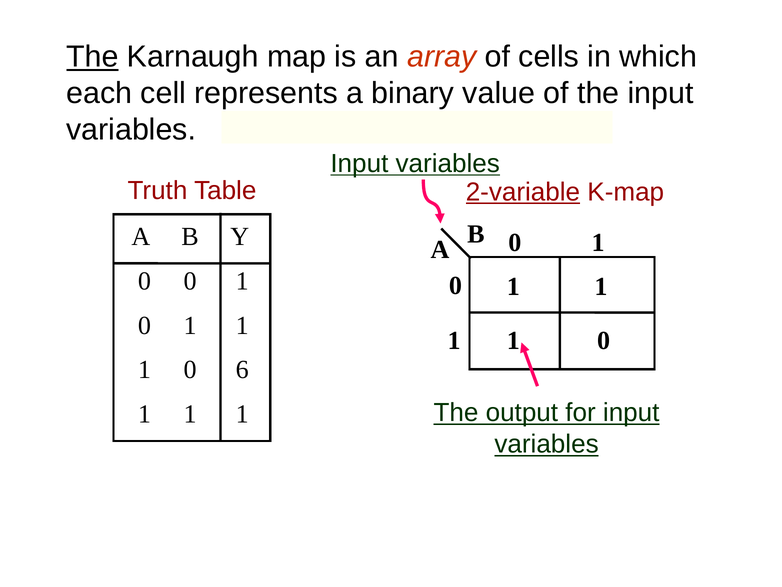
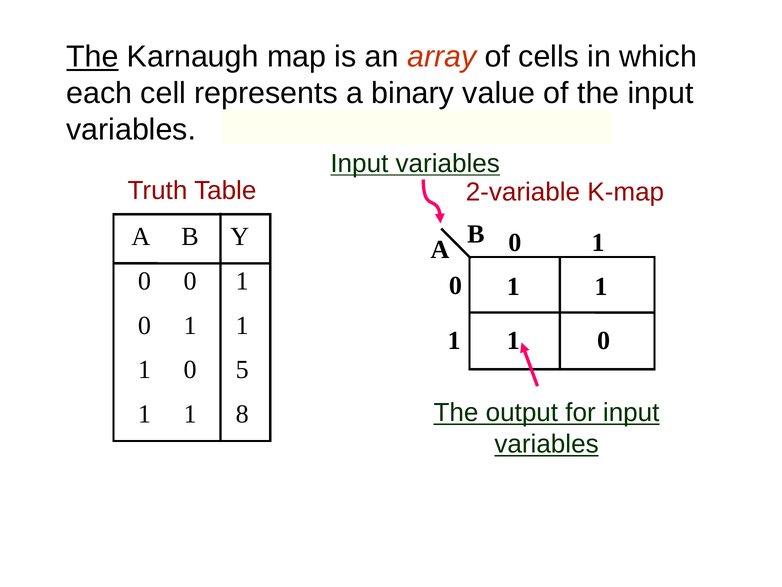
2-variable underline: present -> none (523, 192)
6: 6 -> 5 (242, 370)
1: 1 -> 8 (242, 414)
